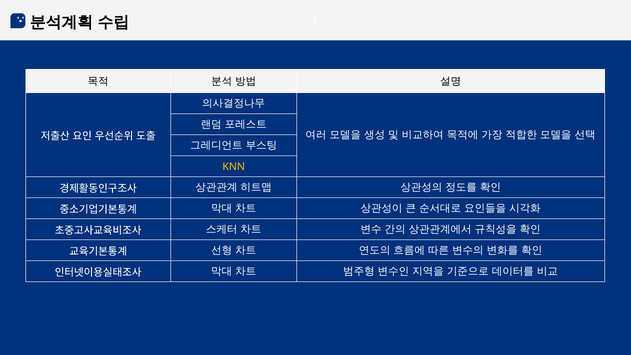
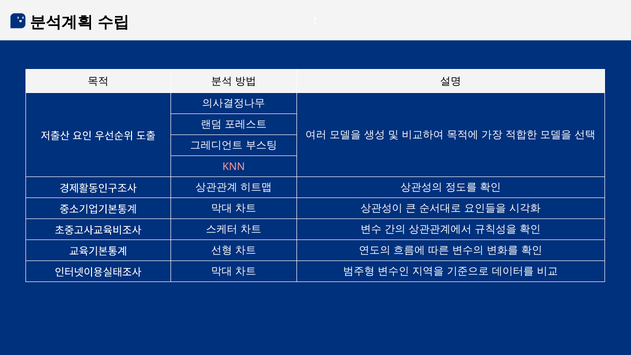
KNN colour: yellow -> pink (234, 167)
